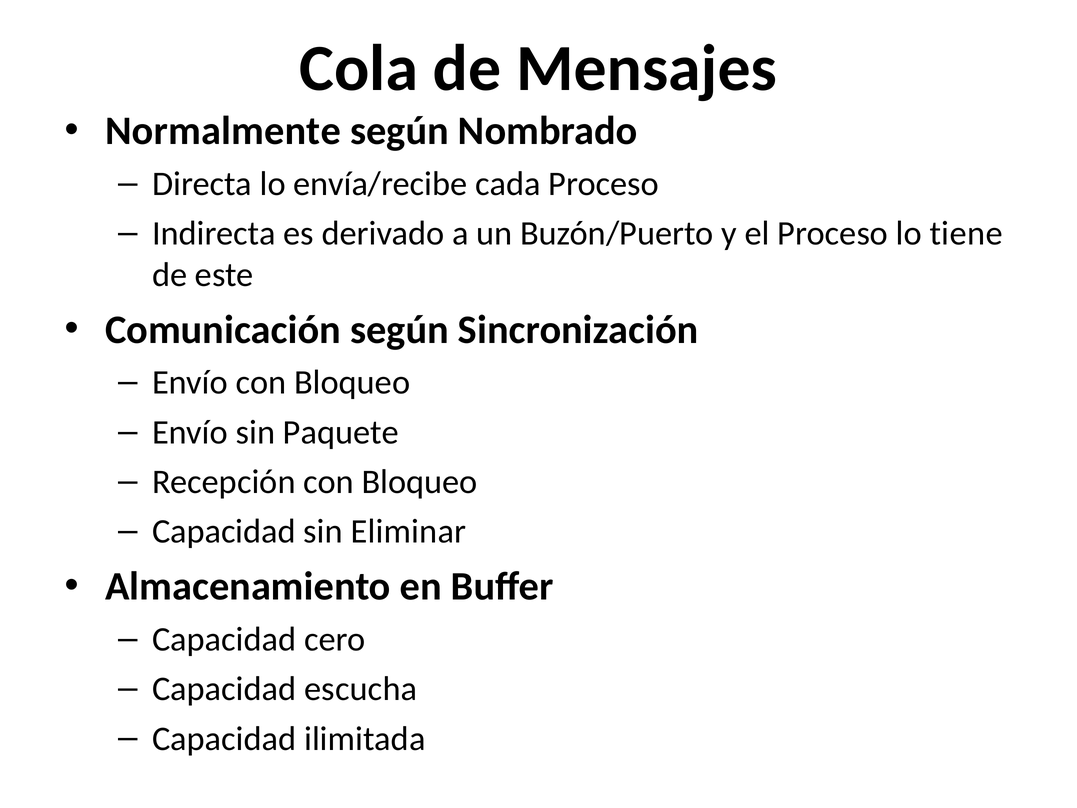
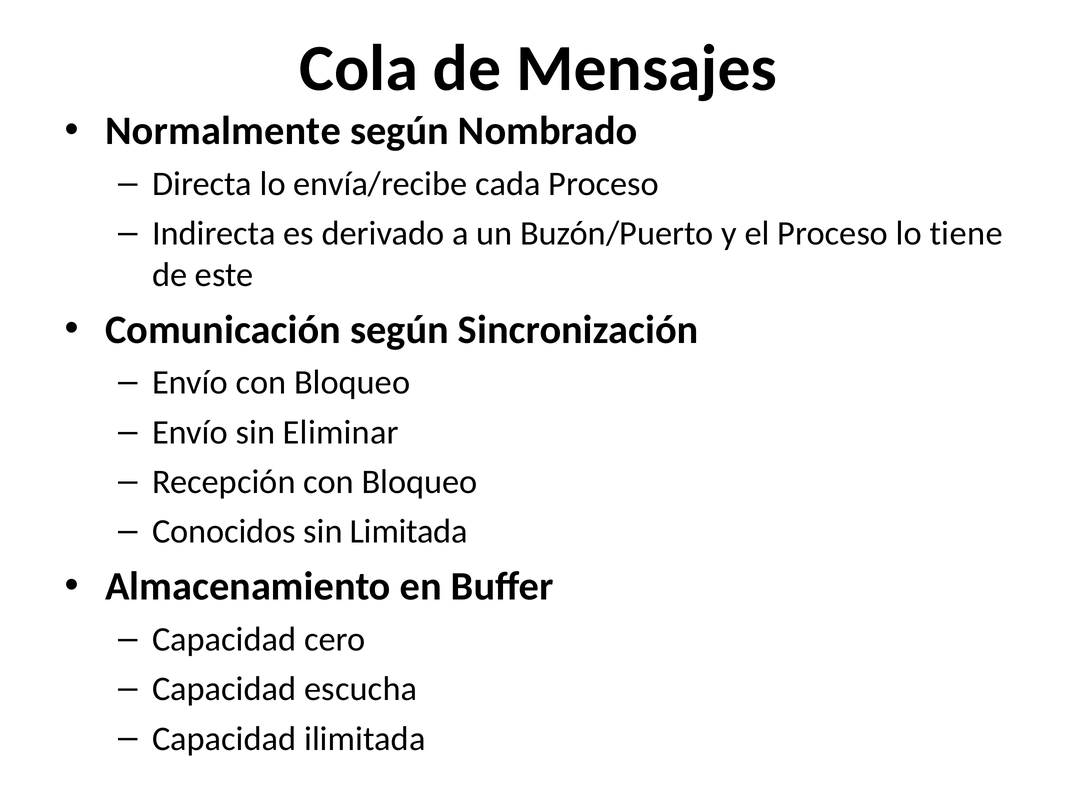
Paquete: Paquete -> Eliminar (341, 432)
Capacidad: Capacidad -> Conocidos (224, 531)
Eliminar: Eliminar -> Limitada (409, 531)
